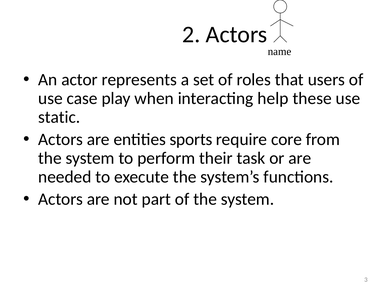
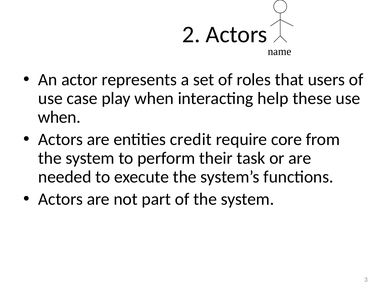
static: static -> when (59, 117)
sports: sports -> credit (191, 139)
